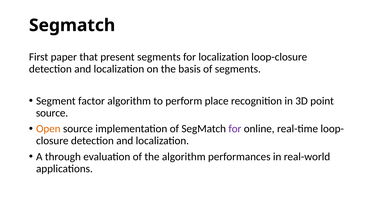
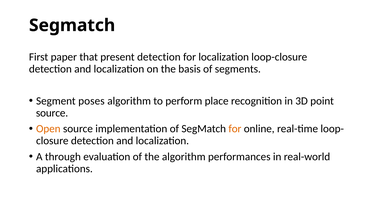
present segments: segments -> detection (159, 57)
factor: factor -> poses (91, 101)
for colour: purple -> orange (235, 129)
